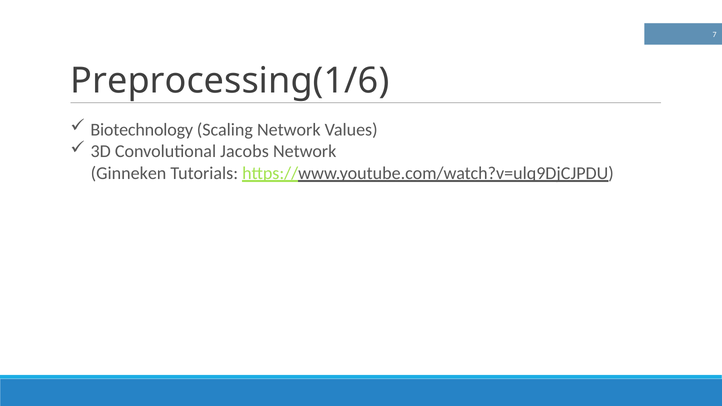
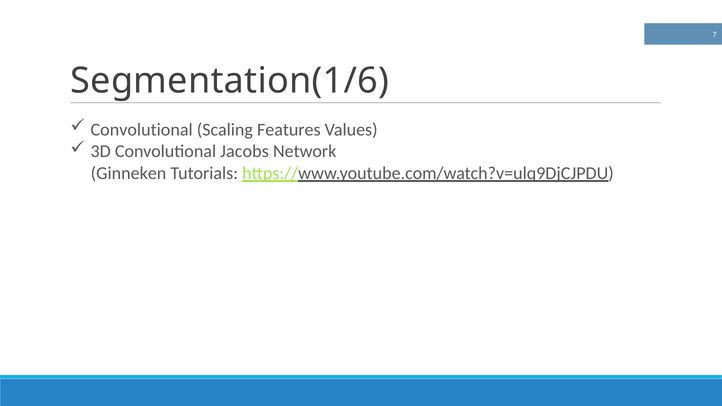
Preprocessing(1/6: Preprocessing(1/6 -> Segmentation(1/6 (230, 81)
Biotechnology: Biotechnology -> Convolutional (142, 130)
Scaling Network: Network -> Features (289, 130)
